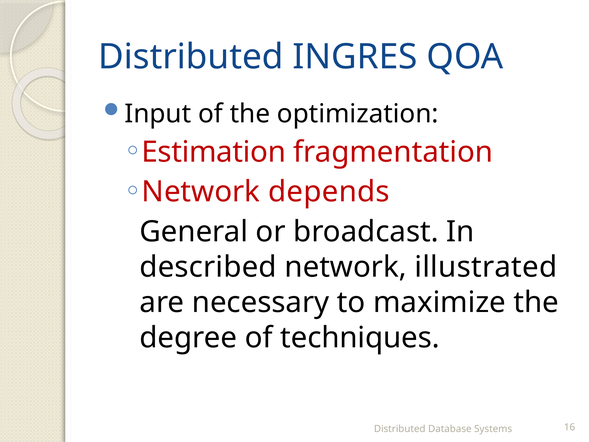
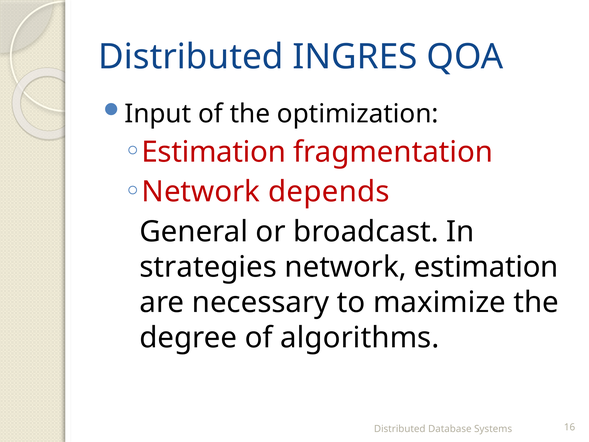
described: described -> strategies (208, 267)
network illustrated: illustrated -> estimation (486, 267)
techniques: techniques -> algorithms (360, 338)
